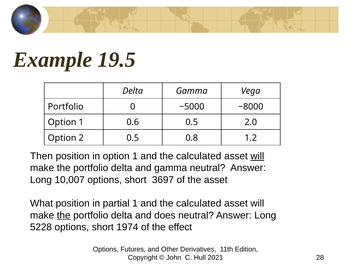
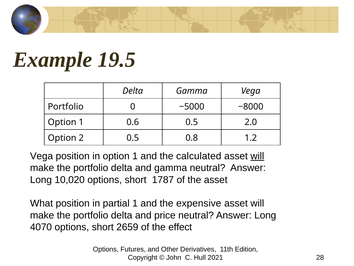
Then: Then -> Vega (42, 156)
10,007: 10,007 -> 10,020 (70, 179)
3697: 3697 -> 1787 (163, 179)
calculated: calculated -> expensive (199, 203)
the underline: present -> none (64, 215)
does: does -> price (165, 215)
5228: 5228 -> 4070 (41, 227)
1974: 1974 -> 2659 (127, 227)
